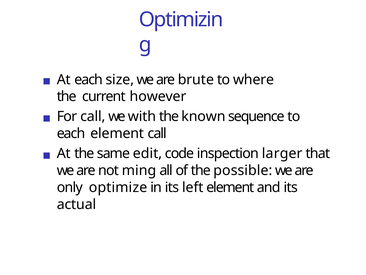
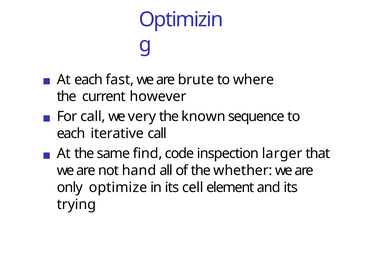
size: size -> fast (120, 80)
with: with -> very (142, 116)
each element: element -> iterative (117, 133)
edit: edit -> find (148, 153)
ming: ming -> hand (139, 170)
possible: possible -> whether (243, 170)
left: left -> cell (193, 187)
actual: actual -> trying (76, 204)
